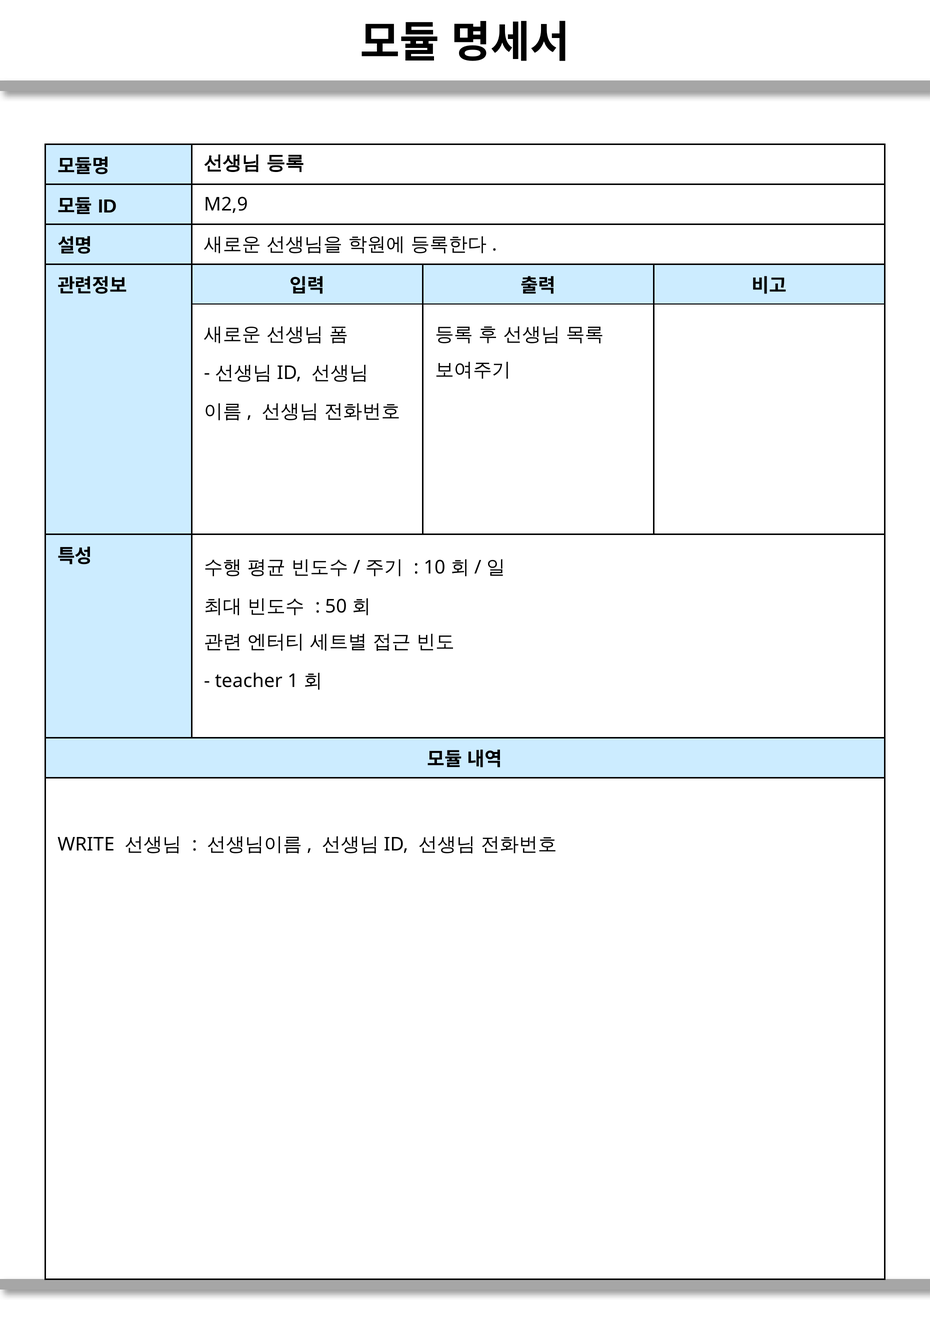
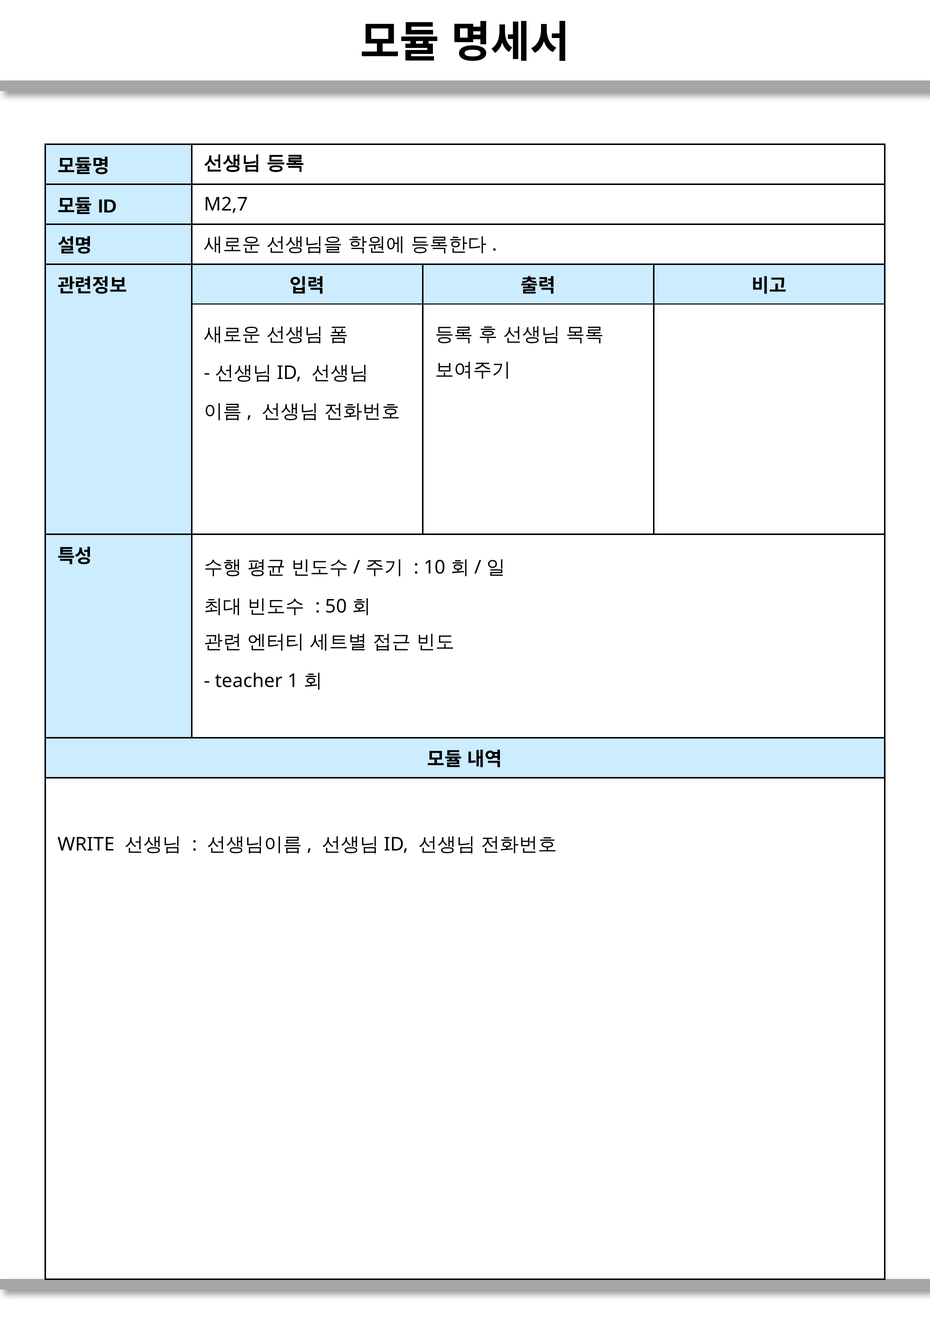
M2,9: M2,9 -> M2,7 (226, 205)
